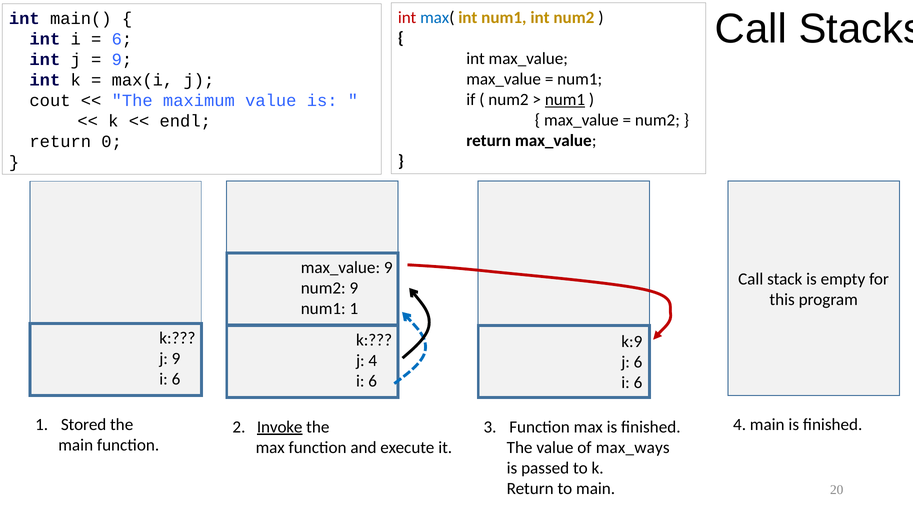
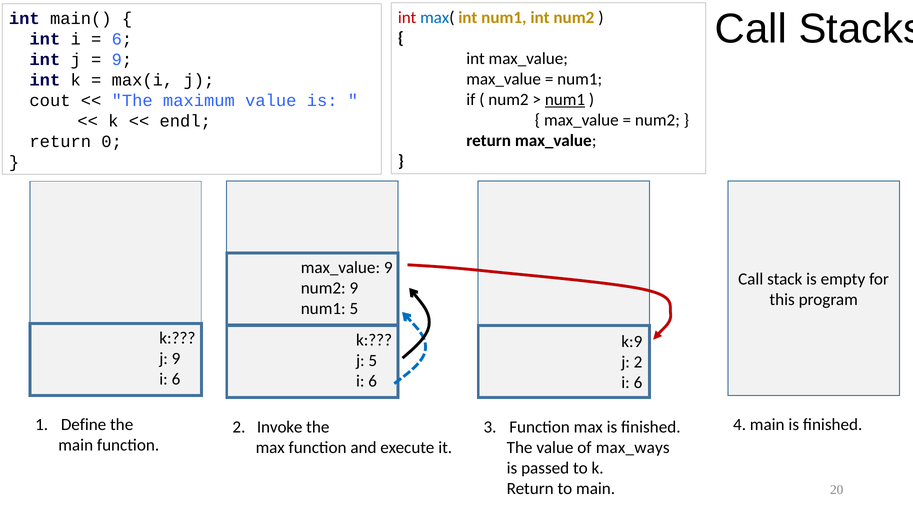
num1 1: 1 -> 5 (354, 309)
j 4: 4 -> 5 (373, 361)
j 6: 6 -> 2 (638, 362)
Stored: Stored -> Define (84, 425)
Invoke underline: present -> none (280, 427)
